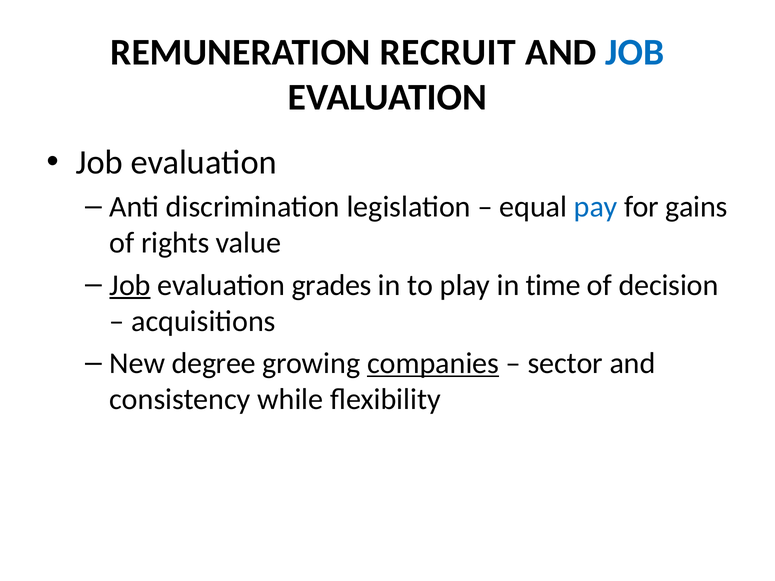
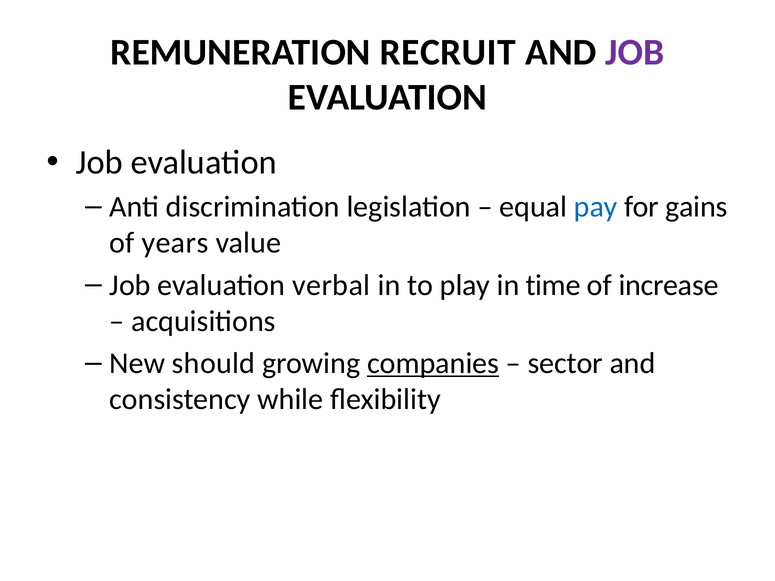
JOB colour: blue -> purple (635, 52)
rights: rights -> years (175, 243)
Job underline: present -> none (130, 285)
grades: grades -> verbal (331, 285)
decision: decision -> increase (669, 285)
degree: degree -> should (214, 364)
